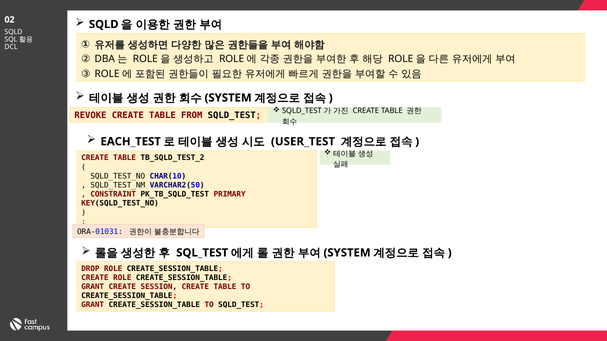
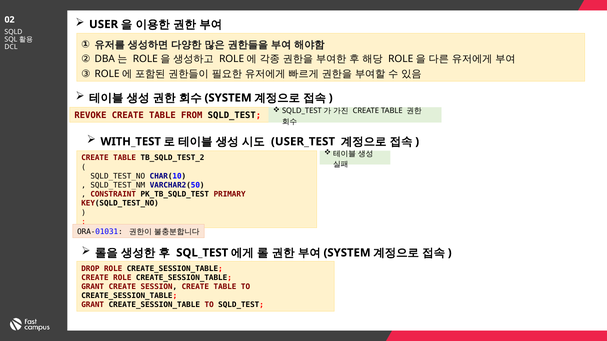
SQLD: SQLD -> USER (104, 24)
EACH_TEST: EACH_TEST -> WITH_TEST (131, 142)
